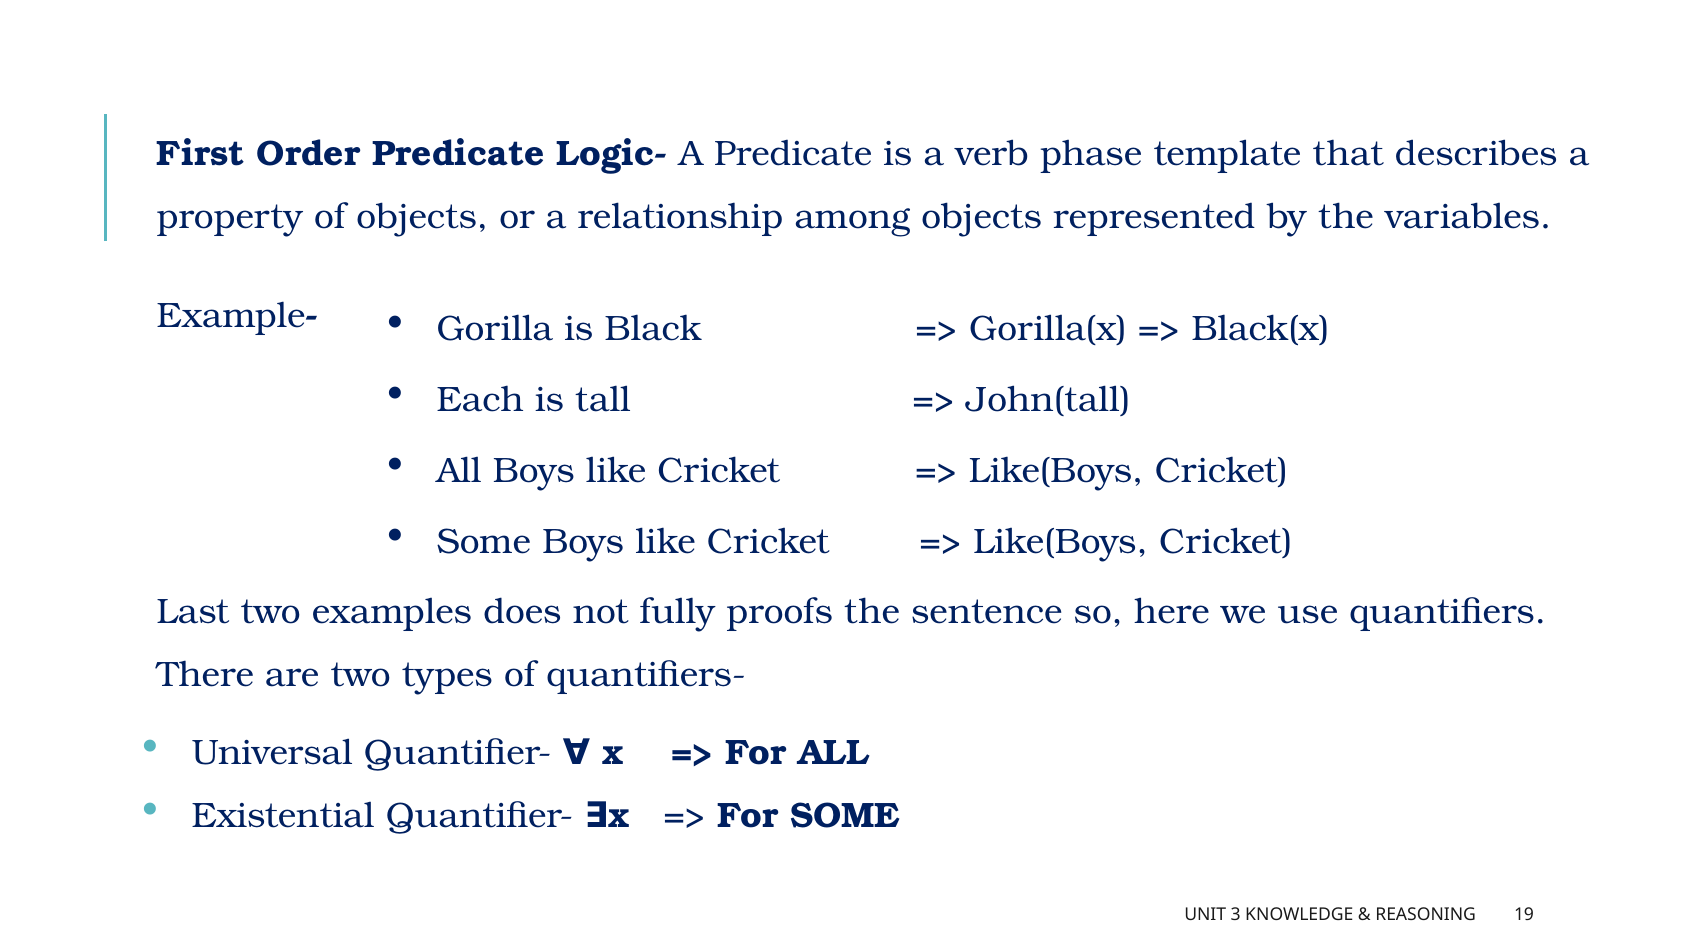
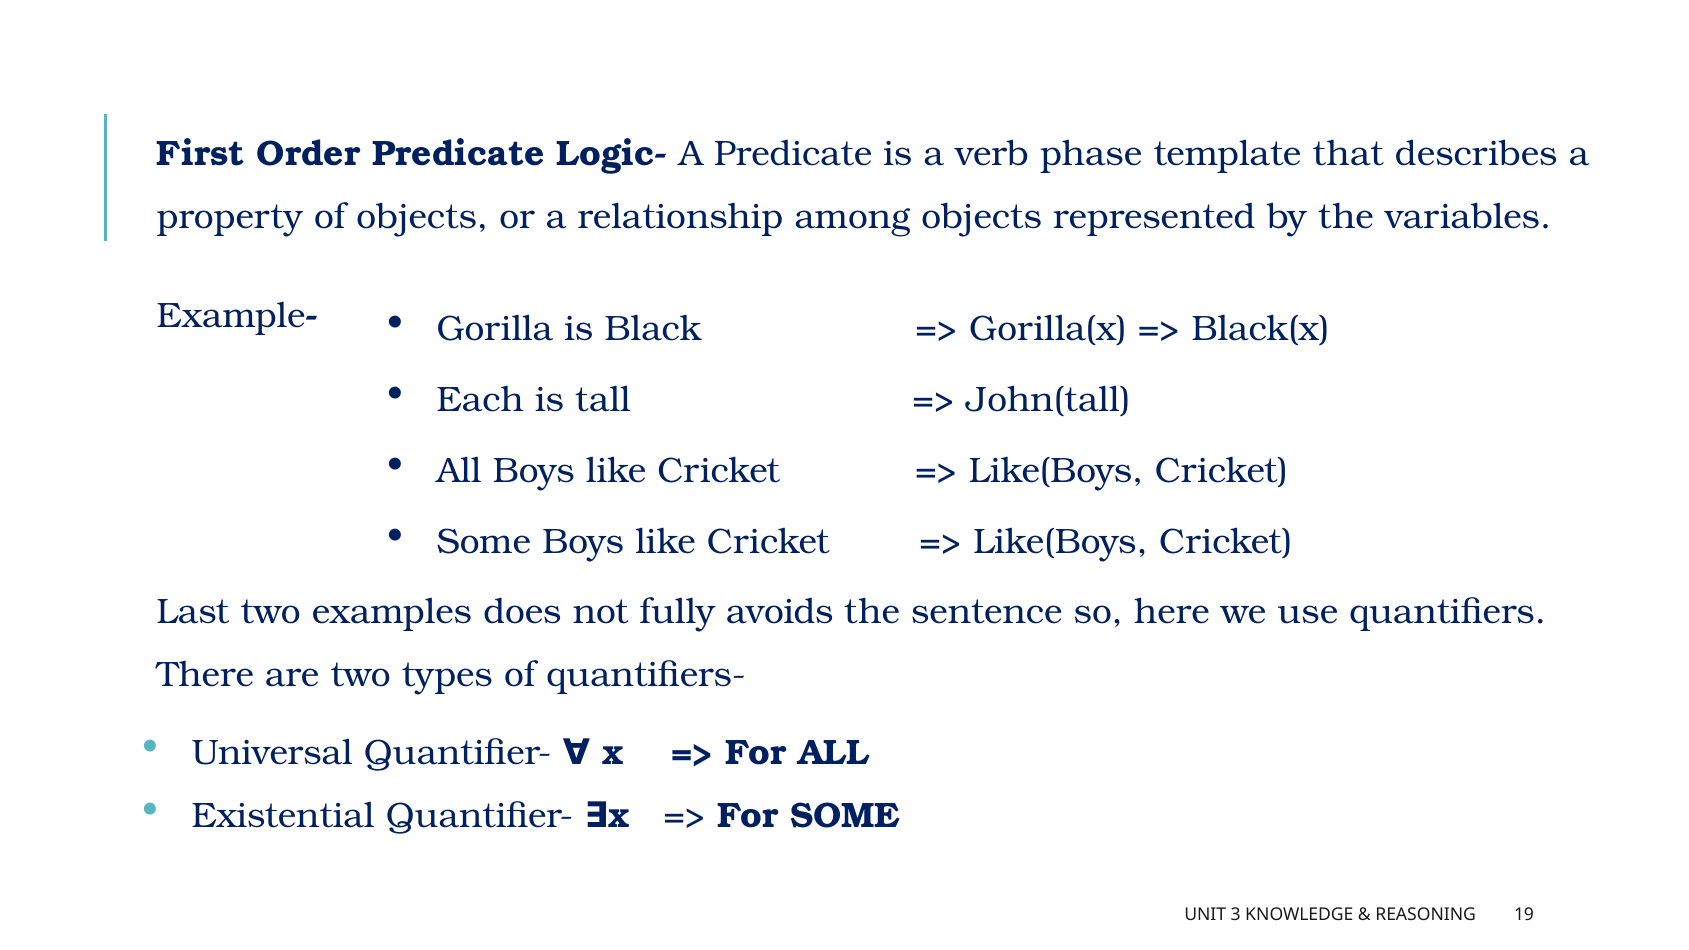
proofs: proofs -> avoids (780, 612)
